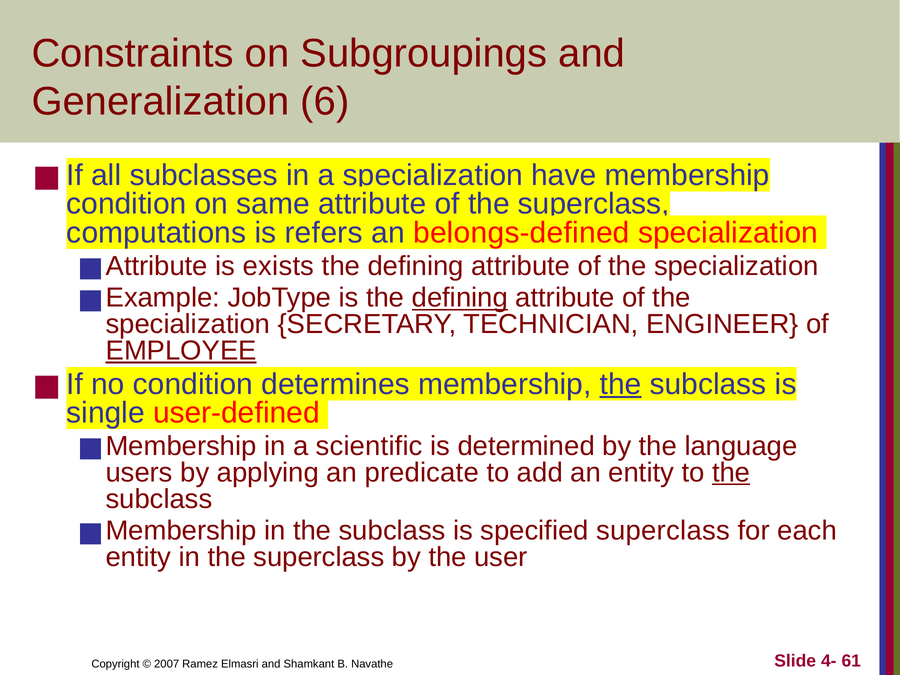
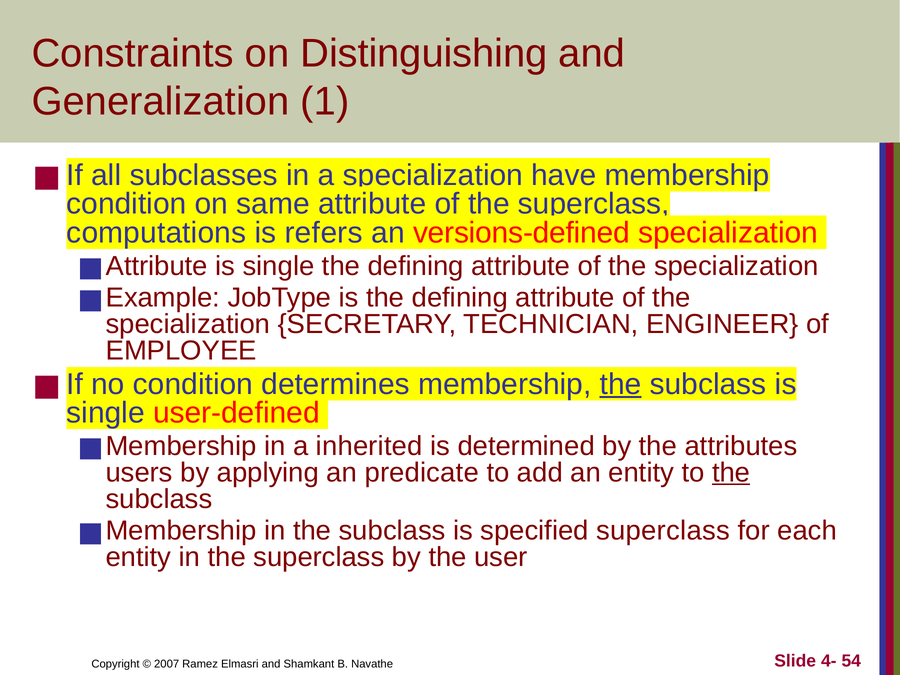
Subgroupings: Subgroupings -> Distinguishing (424, 54)
6: 6 -> 1 (325, 102)
belongs-defined: belongs-defined -> versions-defined (522, 233)
exists: exists -> single (279, 266)
defining underline: present -> none (460, 298)
EMPLOYEE underline: present -> none (181, 351)
scientific: scientific -> inherited (369, 446)
language: language -> attributes (741, 446)
61: 61 -> 54 (851, 661)
